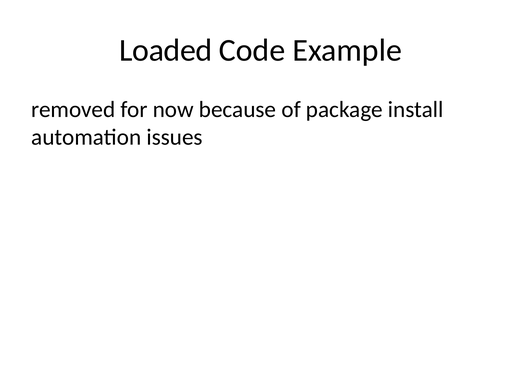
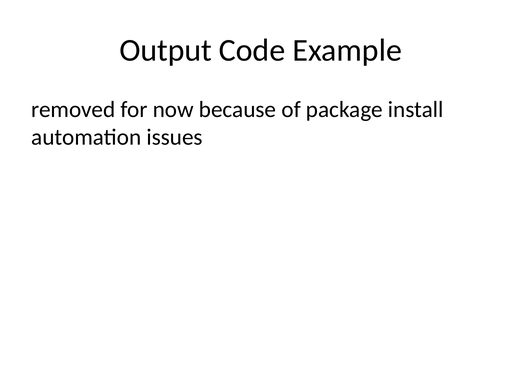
Loaded: Loaded -> Output (166, 51)
